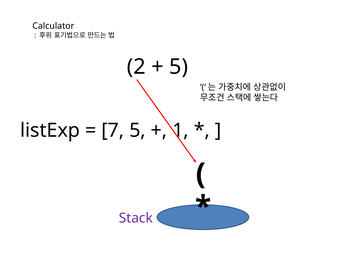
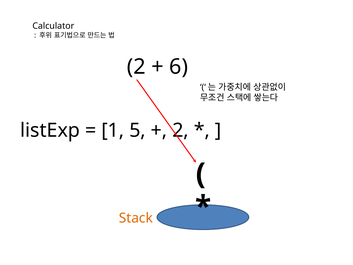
5: 5 -> 6 (179, 67)
7: 7 -> 1 (113, 130)
1: 1 -> 2 (180, 130)
Stack colour: purple -> orange (136, 218)
